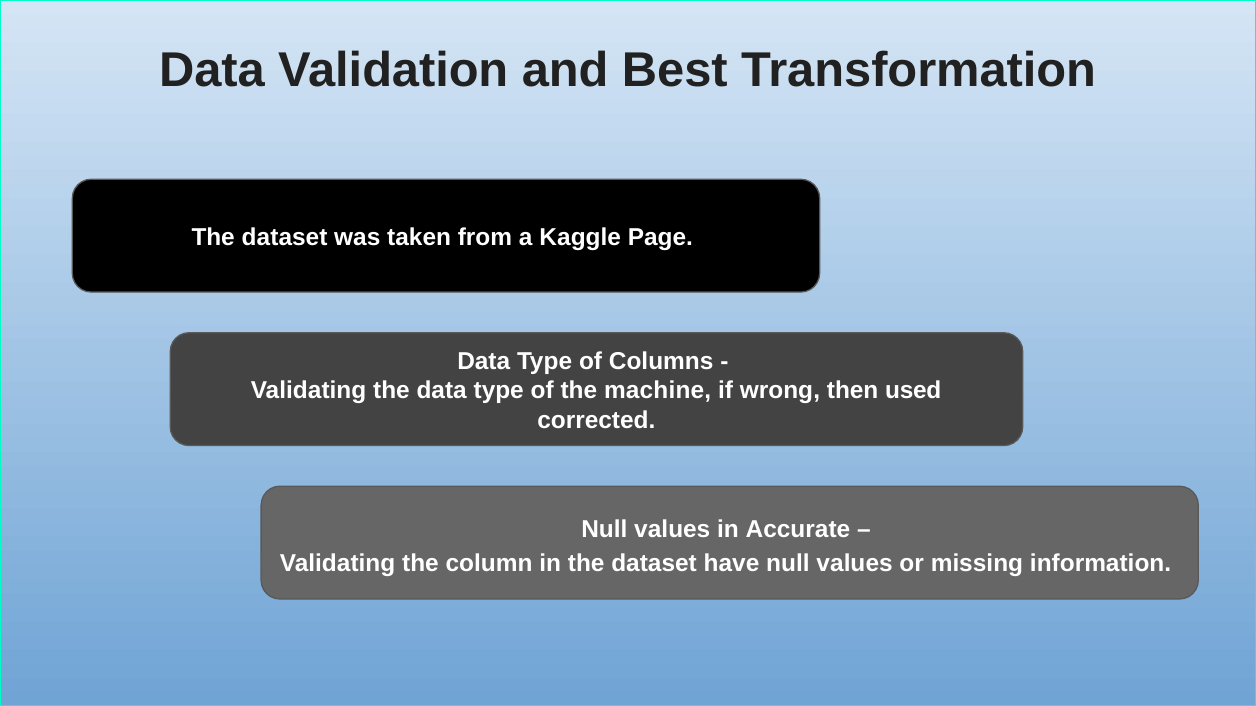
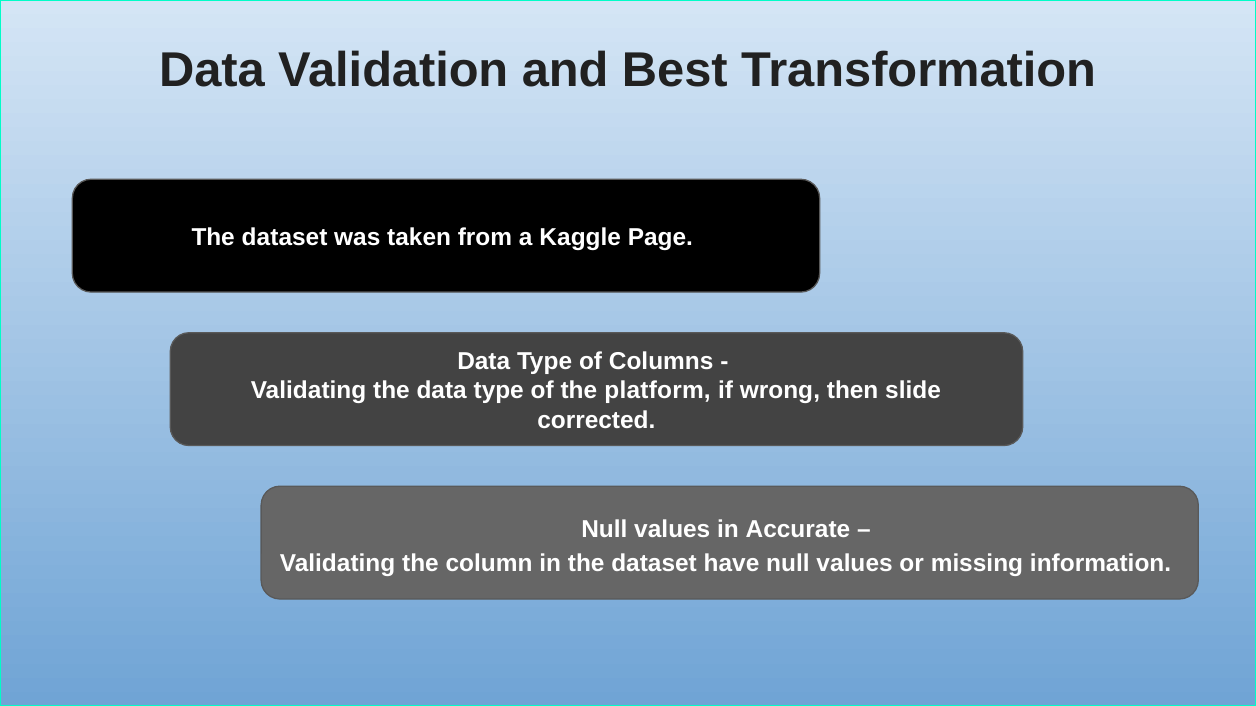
machine: machine -> platform (658, 391)
used: used -> slide (913, 391)
